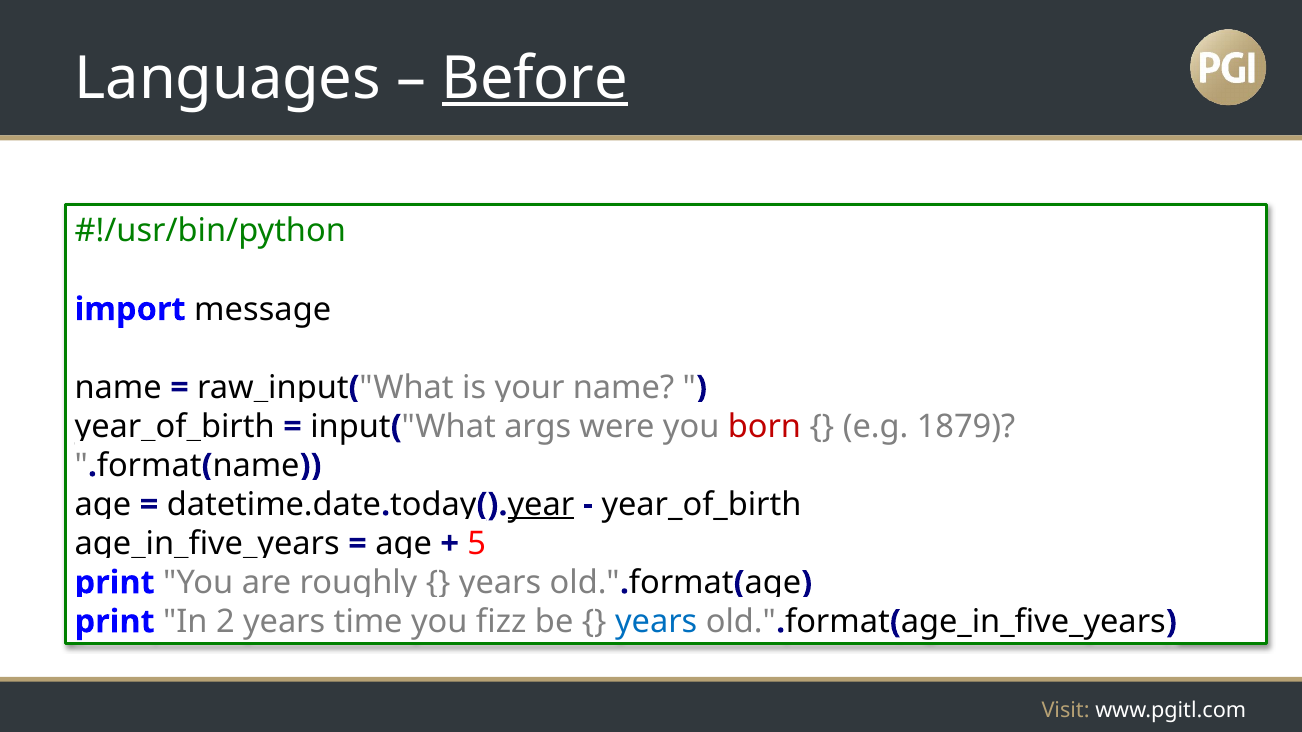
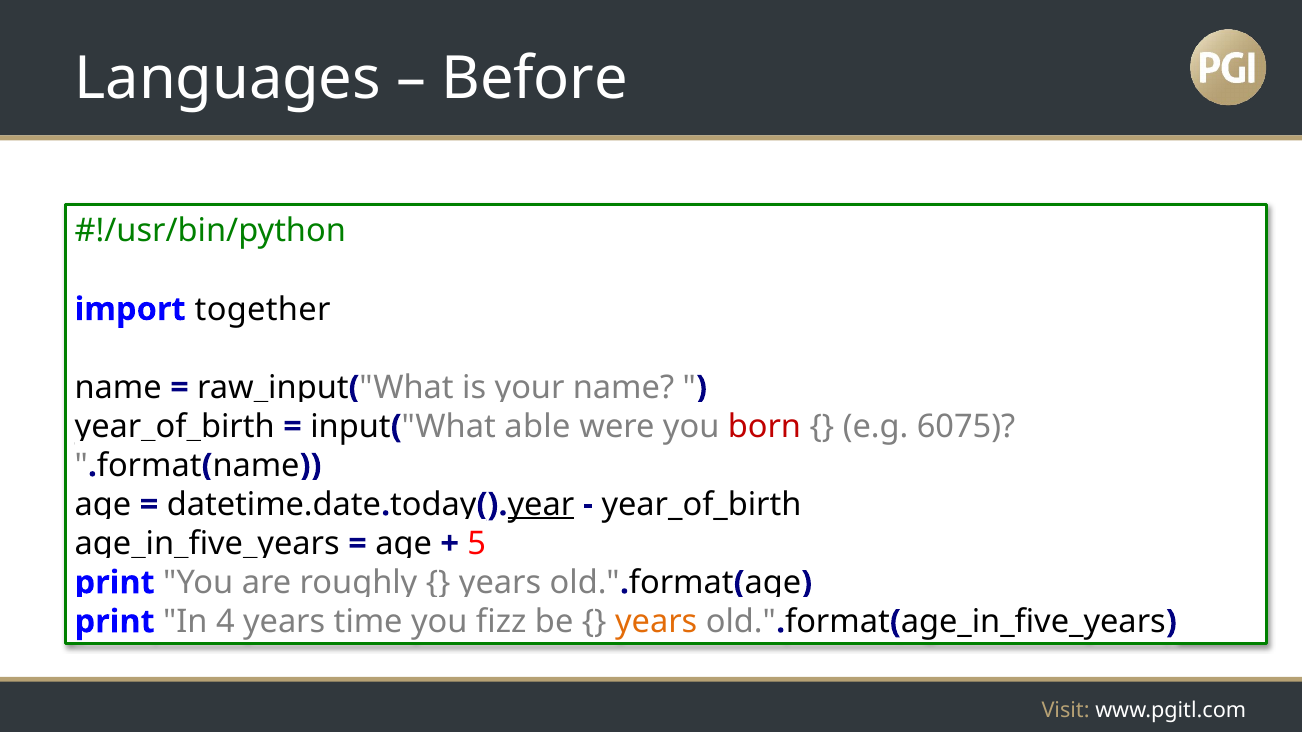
Before underline: present -> none (535, 79)
message: message -> together (263, 309)
args: args -> able (537, 427)
1879: 1879 -> 6075 (966, 427)
2: 2 -> 4 (225, 622)
years colour: blue -> orange (656, 622)
